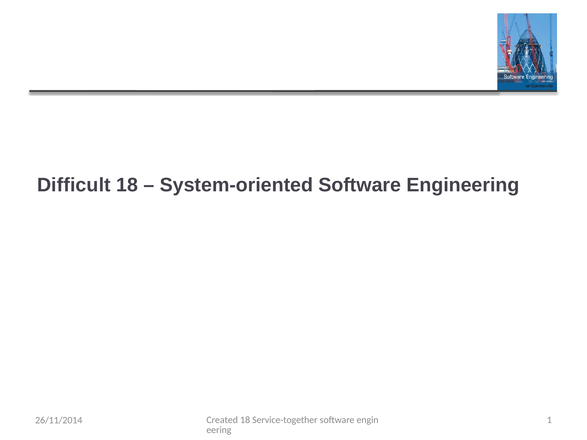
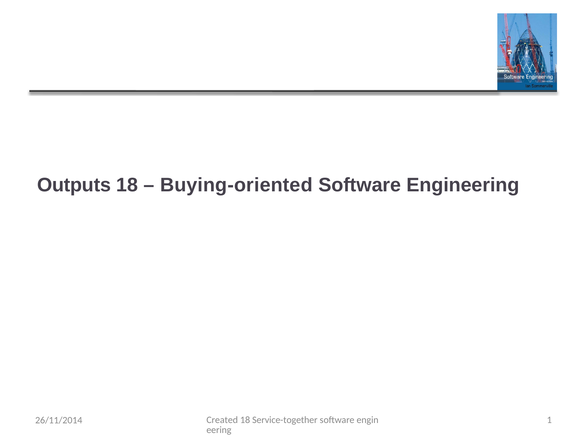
Difficult: Difficult -> Outputs (74, 185)
System-oriented: System-oriented -> Buying-oriented (236, 185)
